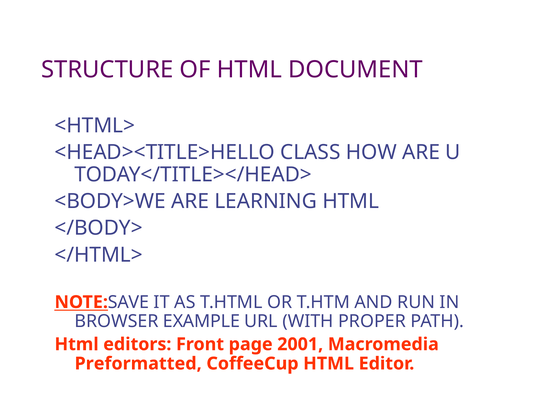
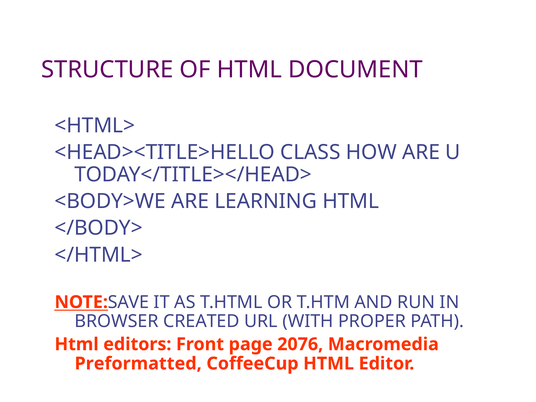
EXAMPLE: EXAMPLE -> CREATED (201, 321)
2001: 2001 -> 2076 (300, 344)
